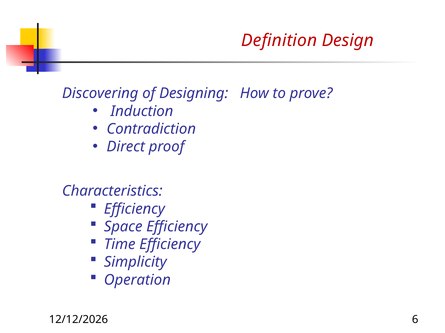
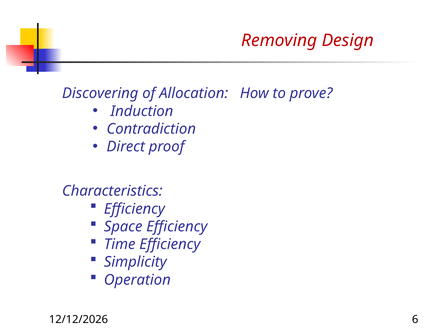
Definition: Definition -> Removing (279, 40)
Designing: Designing -> Allocation (194, 94)
